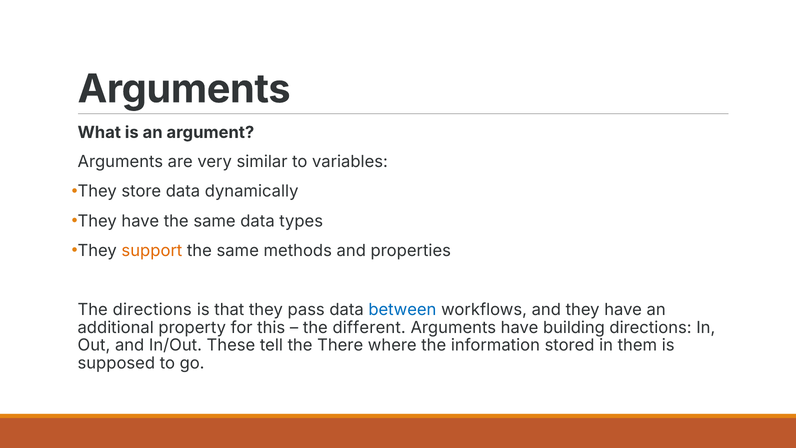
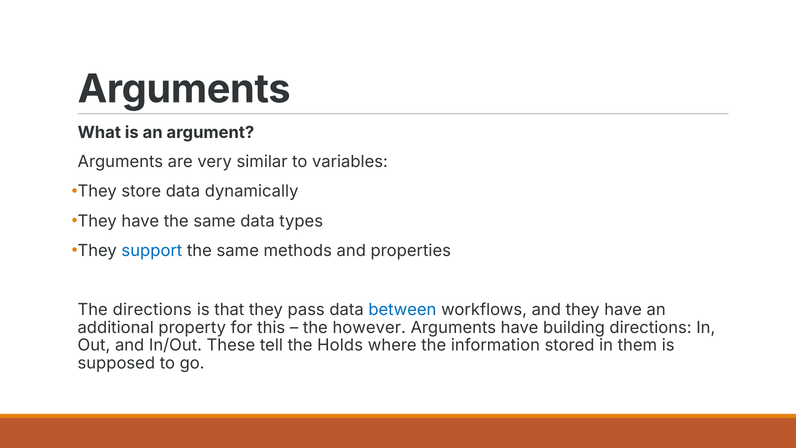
support colour: orange -> blue (152, 250)
different: different -> however (369, 327)
There: There -> Holds (340, 345)
